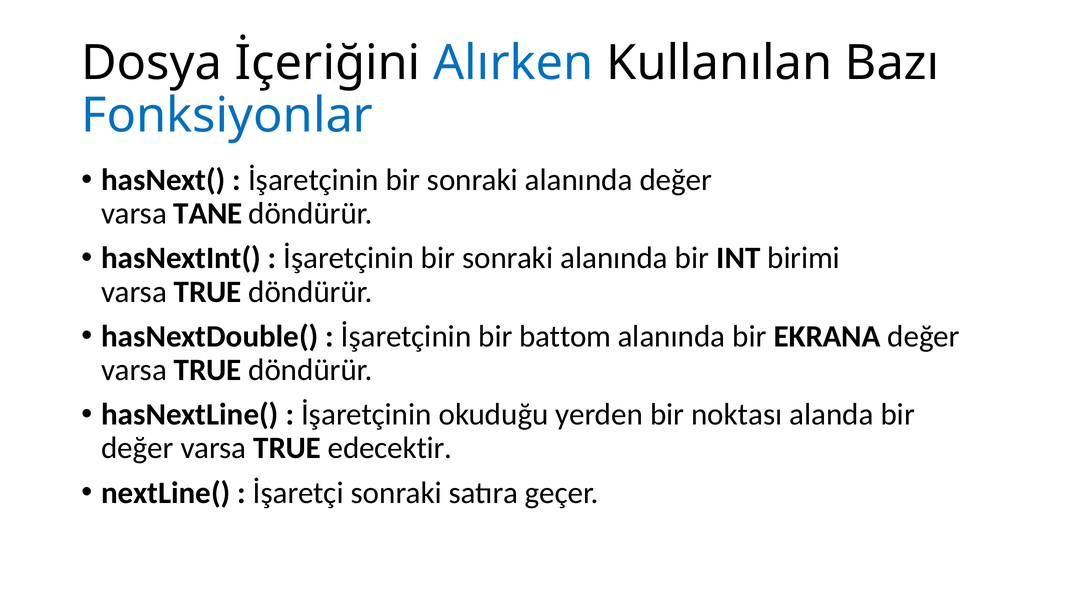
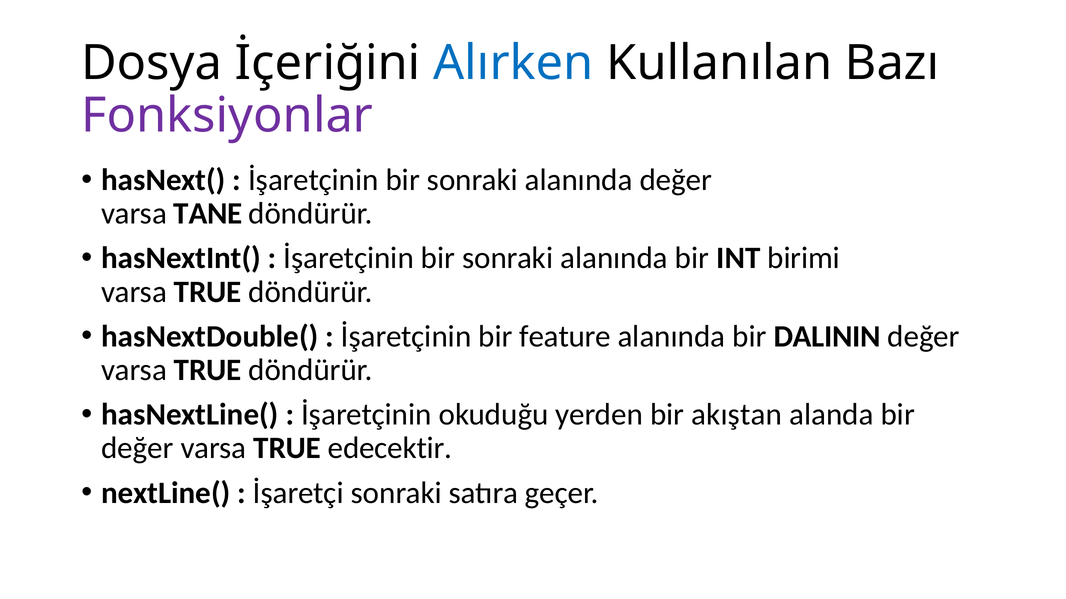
Fonksiyonlar colour: blue -> purple (227, 116)
battom: battom -> feature (565, 337)
EKRANA: EKRANA -> DALININ (827, 337)
noktası: noktası -> akıştan (737, 415)
